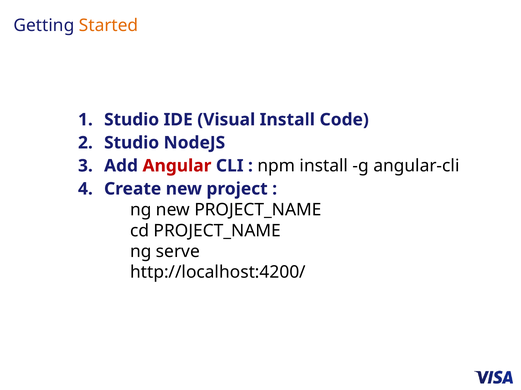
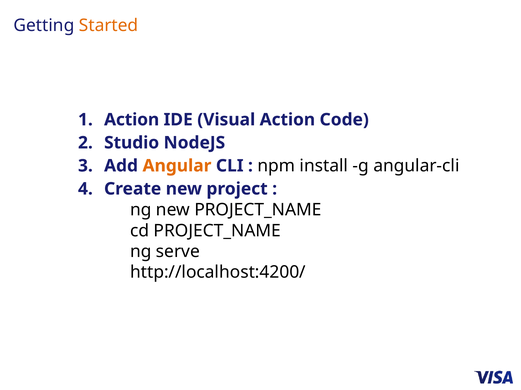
Studio: Studio -> Action (132, 120)
Visual Install: Install -> Action (287, 120)
Angular colour: red -> orange (177, 166)
